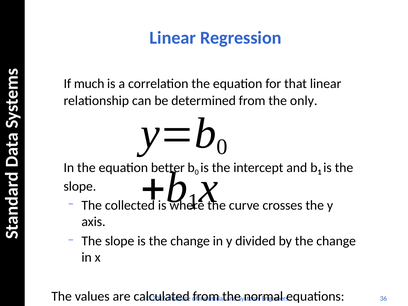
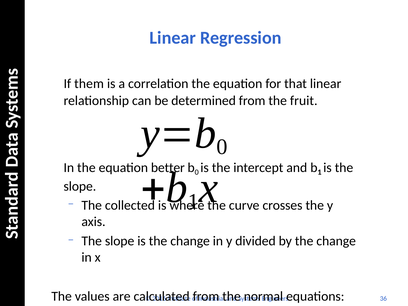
much: much -> them (89, 84)
only: only -> fruit (304, 101)
